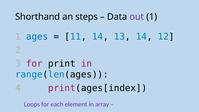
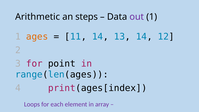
Shorthand: Shorthand -> Arithmetic (38, 17)
ages colour: blue -> orange (37, 37)
print: print -> point (62, 64)
